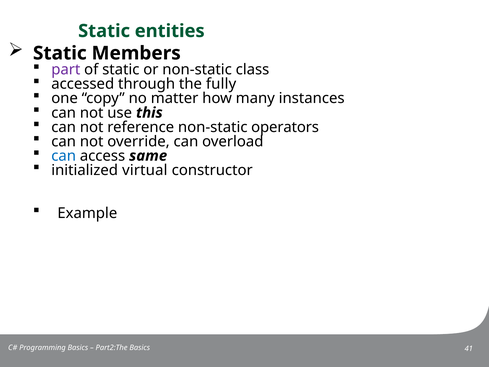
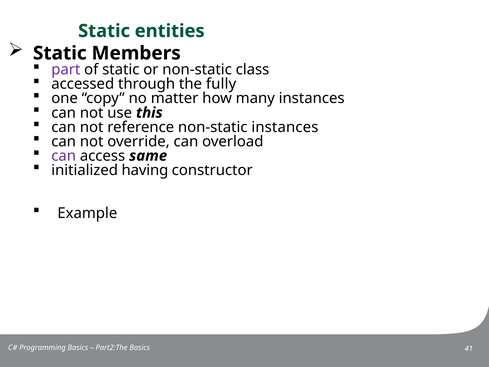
non-static operators: operators -> instances (285, 127)
can colour: blue -> purple (64, 156)
virtual: virtual -> having (145, 170)
